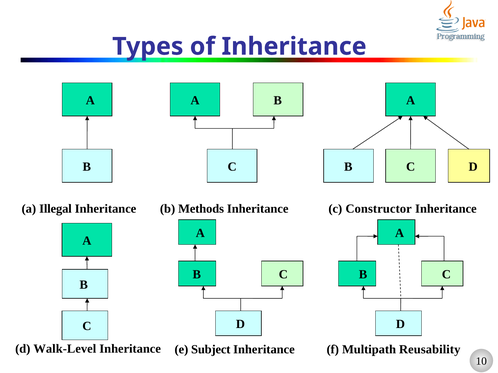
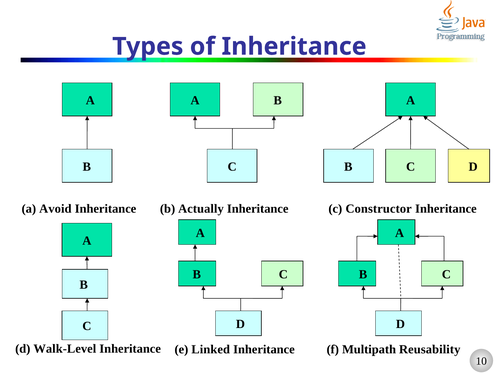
Illegal: Illegal -> Avoid (55, 209)
Methods: Methods -> Actually (201, 209)
Subject: Subject -> Linked (211, 350)
